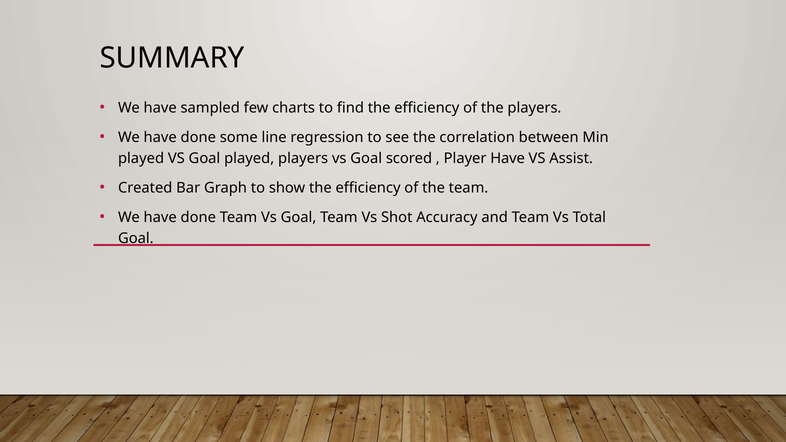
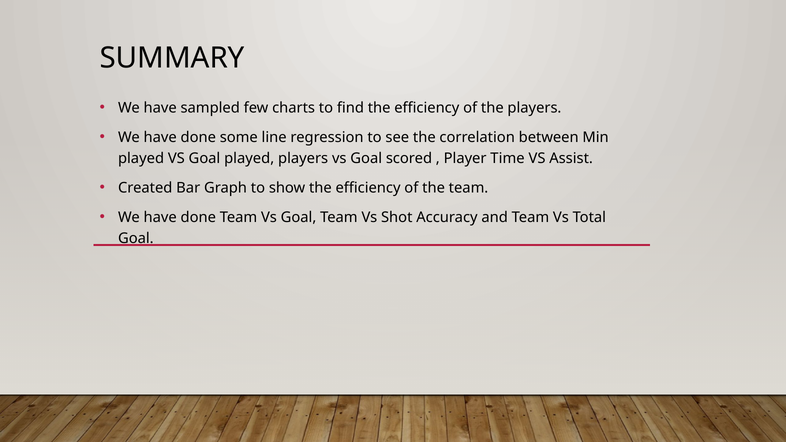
Player Have: Have -> Time (508, 159)
